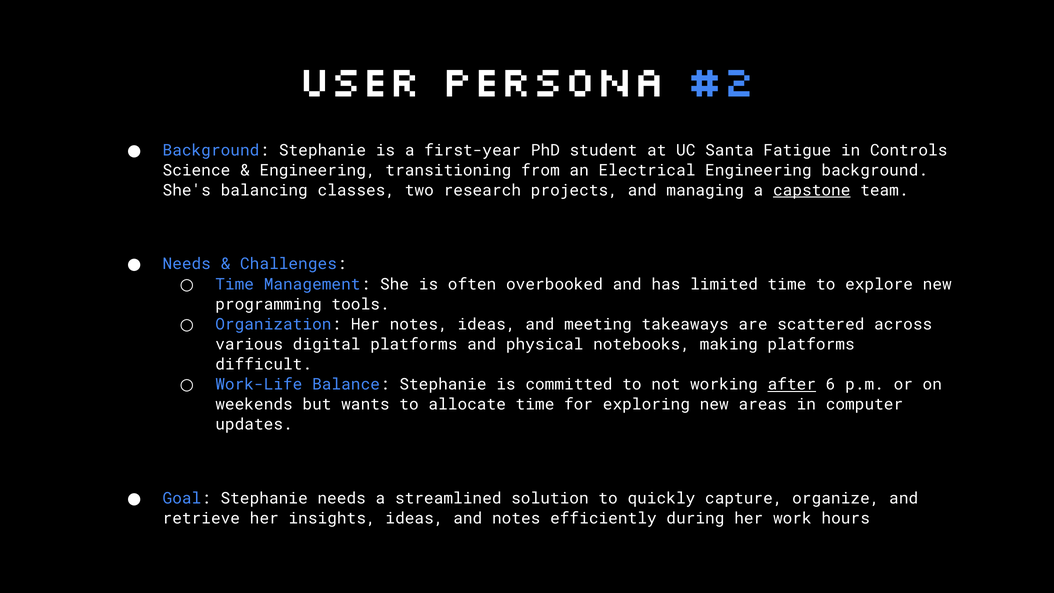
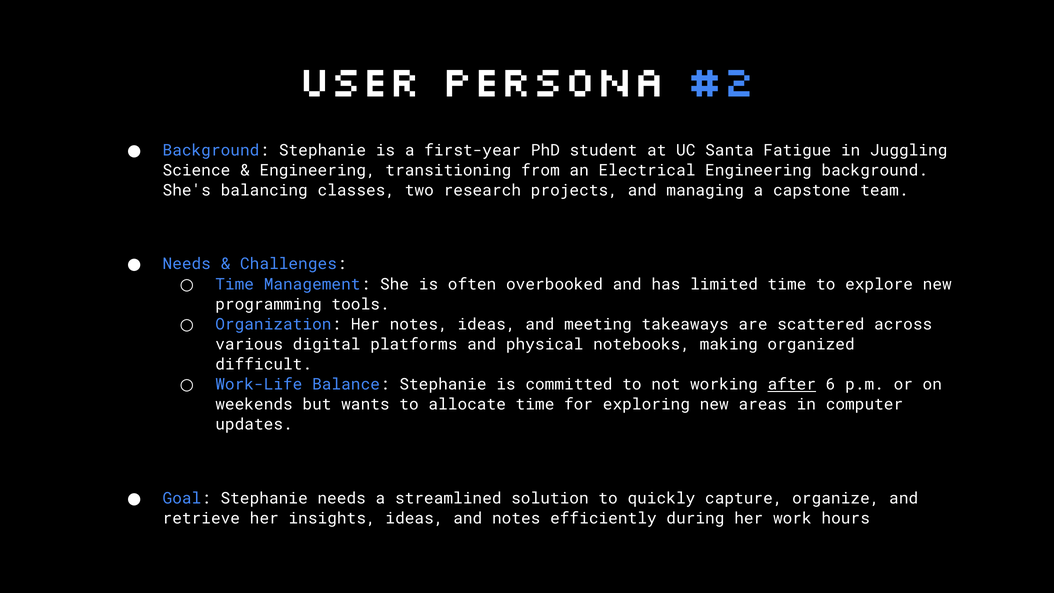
Controls: Controls -> Juggling (909, 150)
capstone underline: present -> none (812, 190)
making platforms: platforms -> organized (811, 344)
